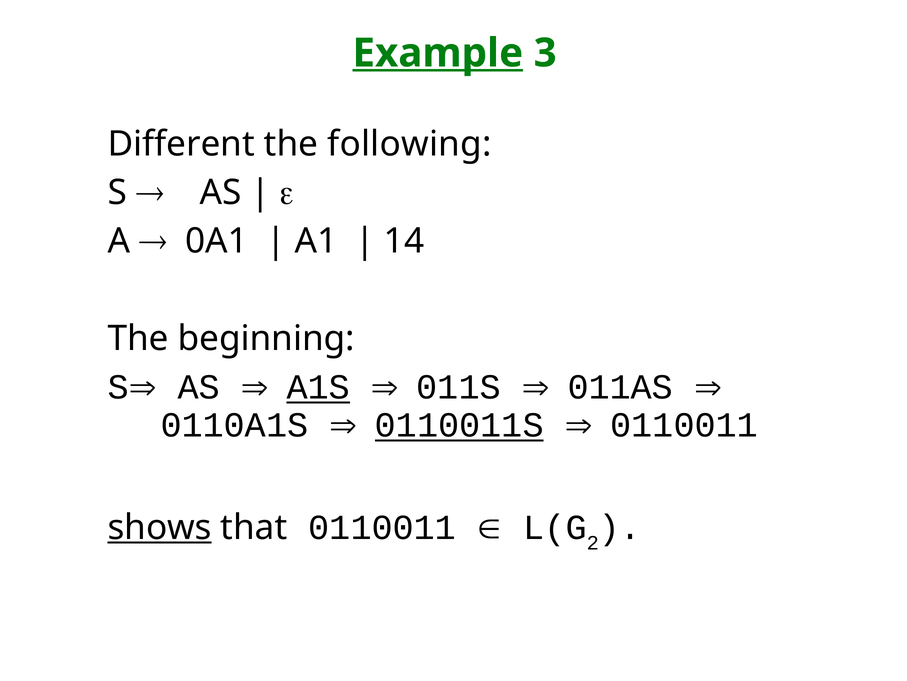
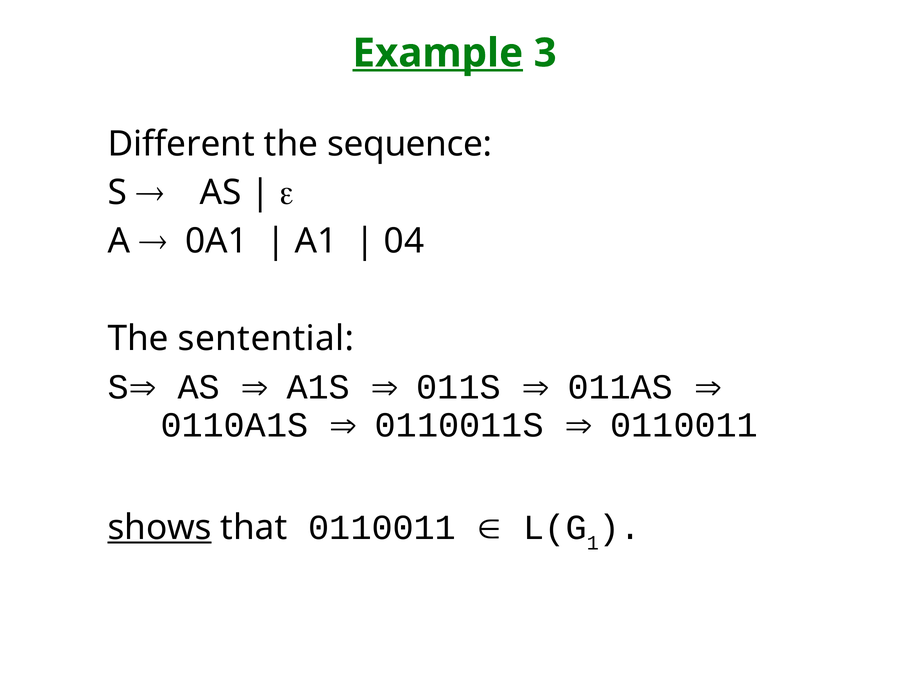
following: following -> sequence (410, 144)
14: 14 -> 04 (404, 241)
beginning: beginning -> sentential (266, 338)
A1S underline: present -> none (318, 387)
0110011S underline: present -> none (459, 425)
2: 2 -> 1 (593, 543)
